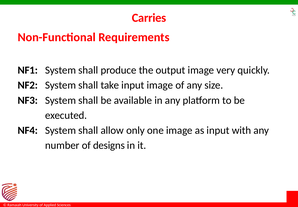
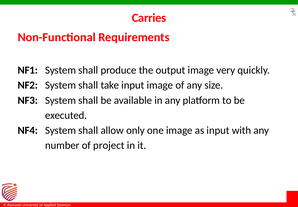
designs: designs -> project (109, 145)
